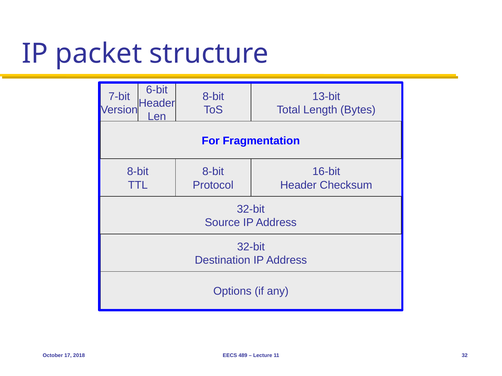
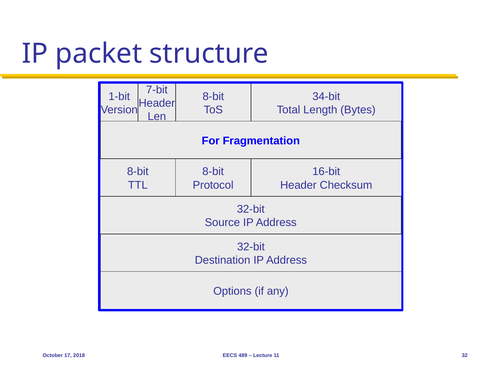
6-bit: 6-bit -> 7-bit (157, 90)
7-bit: 7-bit -> 1-bit (119, 97)
13-bit: 13-bit -> 34-bit (326, 97)
